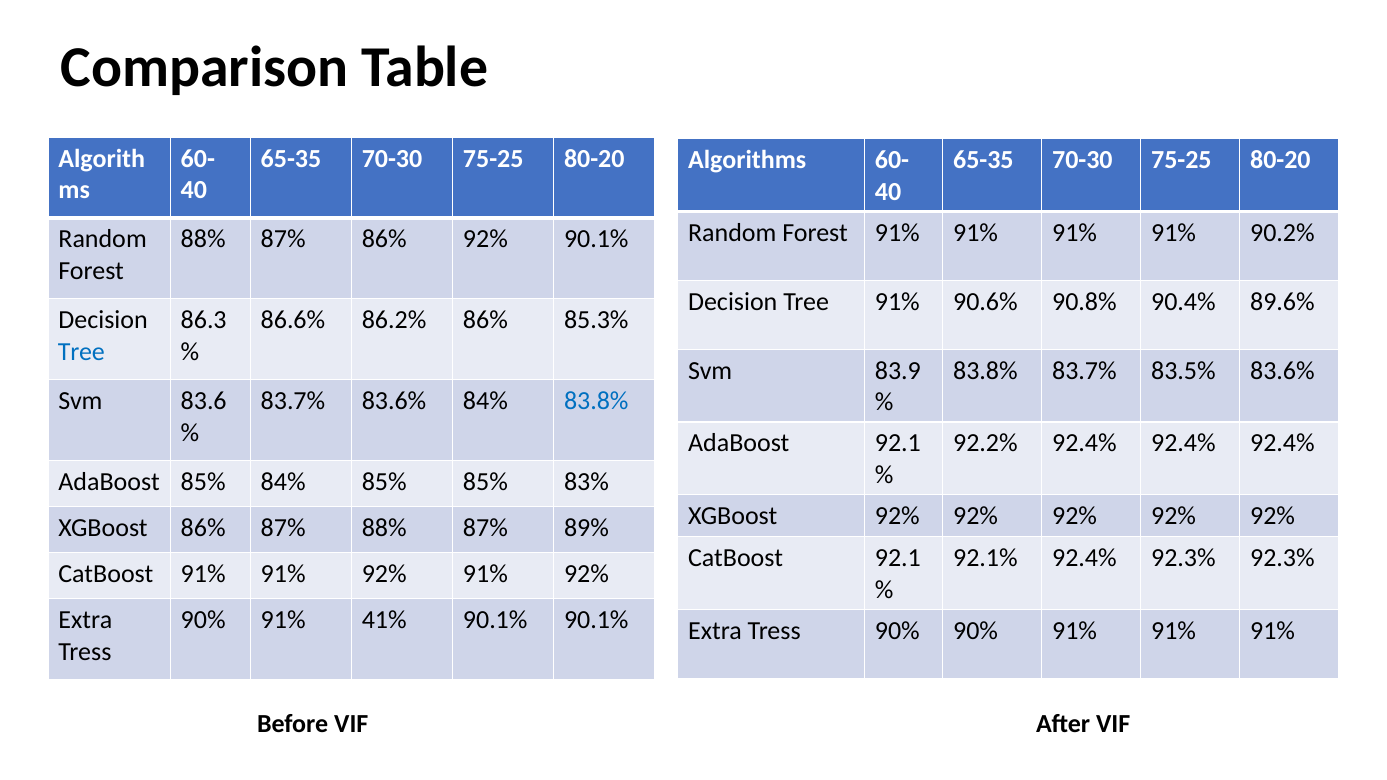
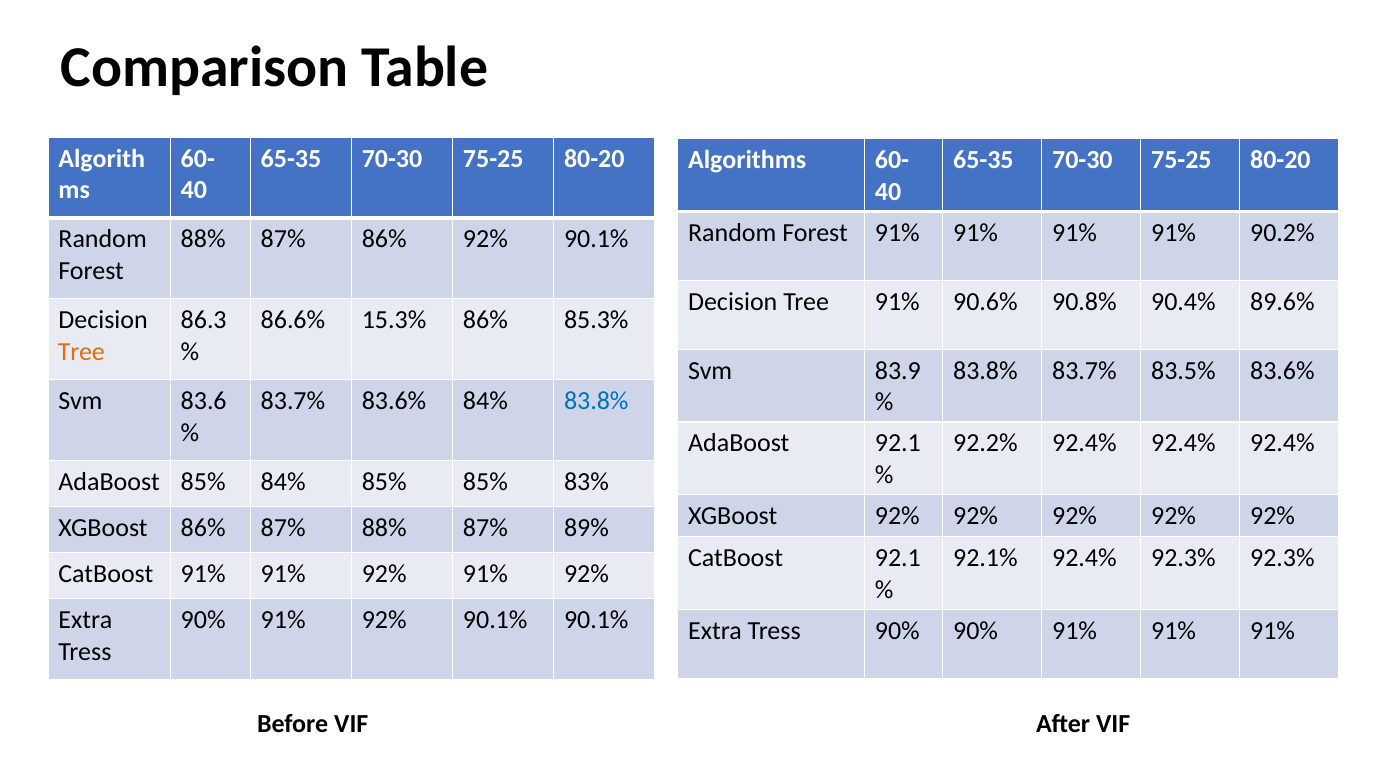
86.2%: 86.2% -> 15.3% (394, 320)
Tree colour: blue -> orange (81, 352)
90% 91% 41%: 41% -> 92% (384, 620)
